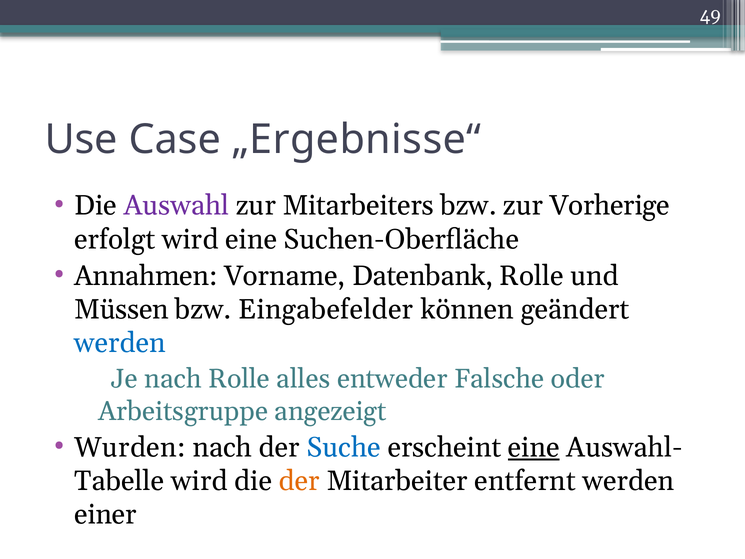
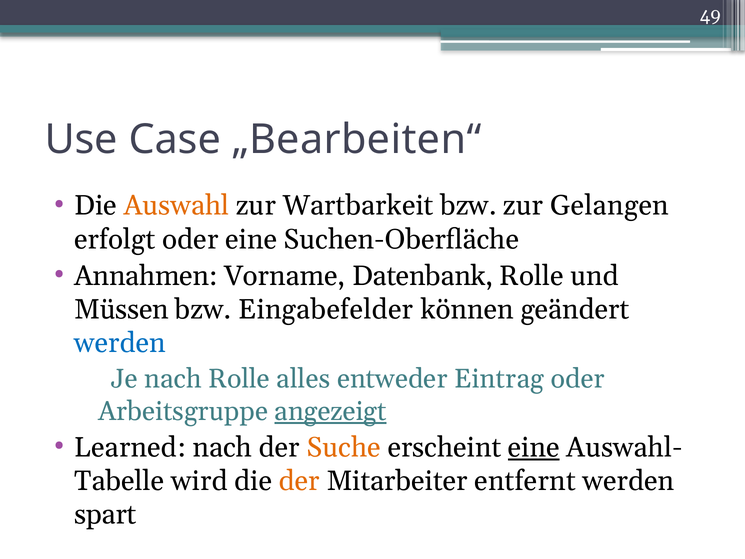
„Ergebnisse“: „Ergebnisse“ -> „Bearbeiten“ (357, 139)
Auswahl colour: purple -> orange (177, 206)
Mitarbeiters: Mitarbeiters -> Wartbarkeit (358, 206)
Vorherige: Vorherige -> Gelangen (610, 206)
erfolgt wird: wird -> oder (190, 239)
Falsche: Falsche -> Eintrag (499, 379)
angezeigt underline: none -> present (330, 411)
Wurden: Wurden -> Learned (130, 447)
Suche colour: blue -> orange (344, 447)
einer: einer -> spart (105, 514)
